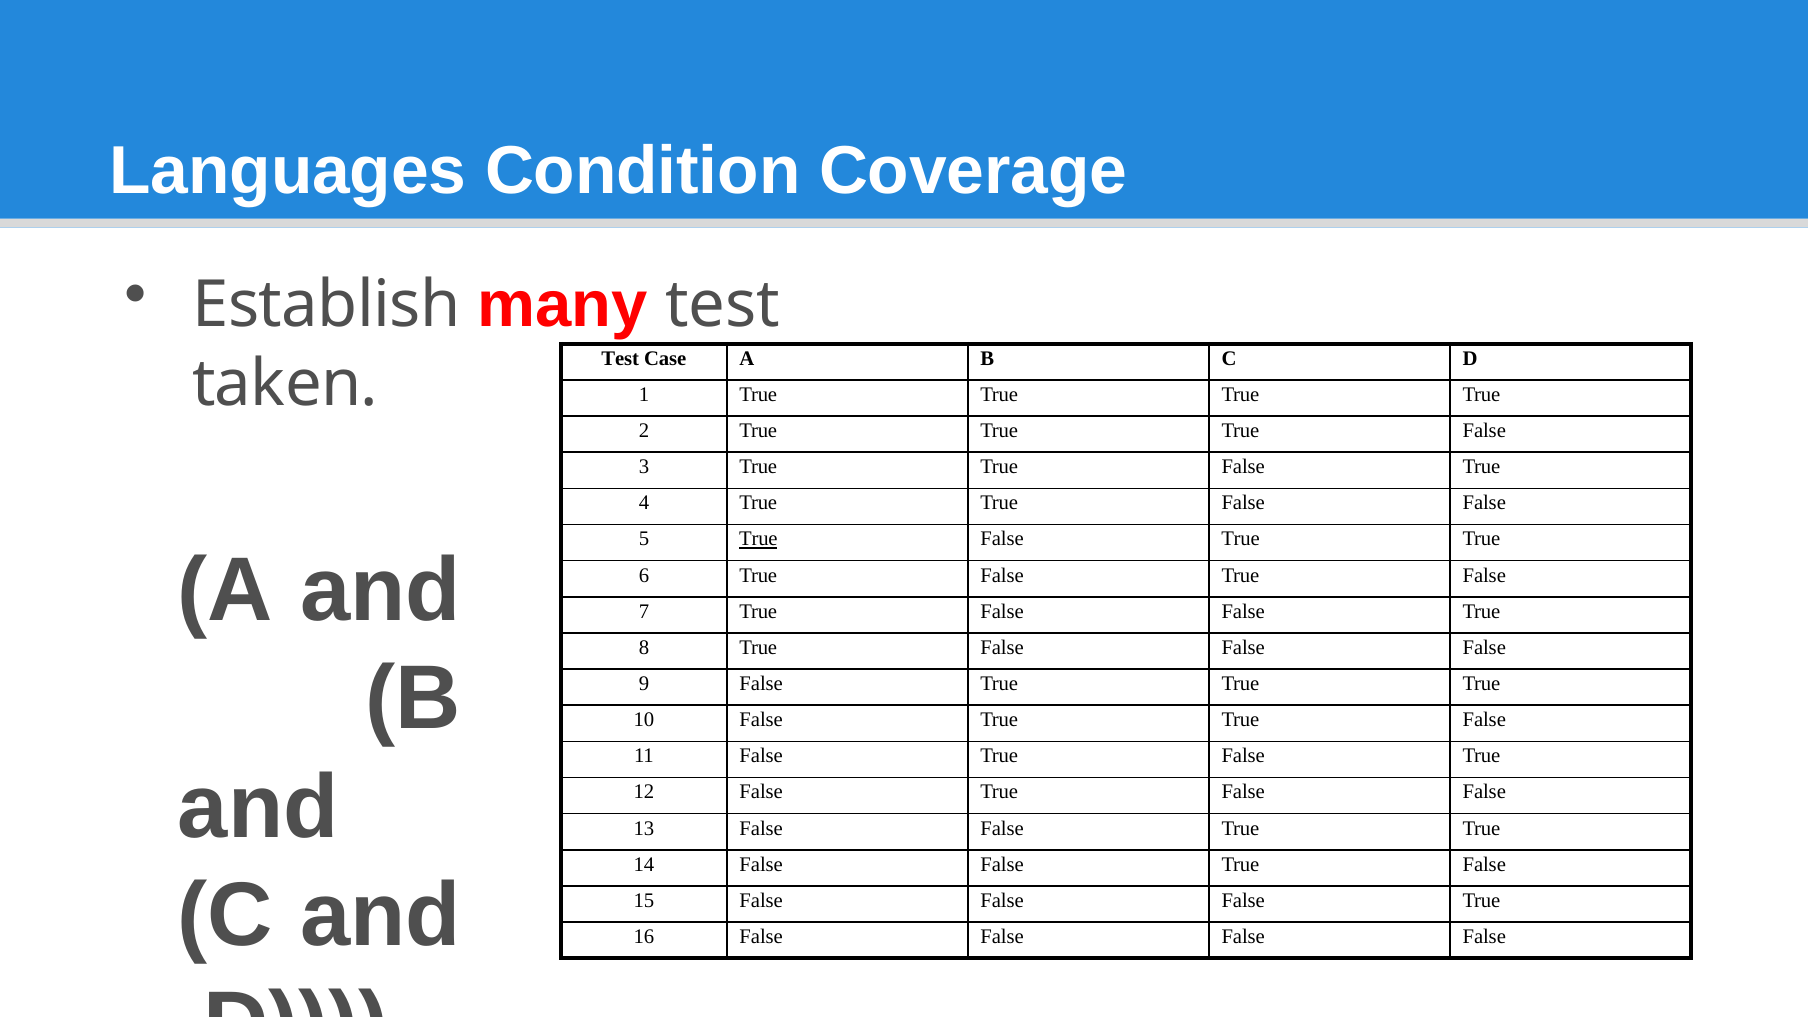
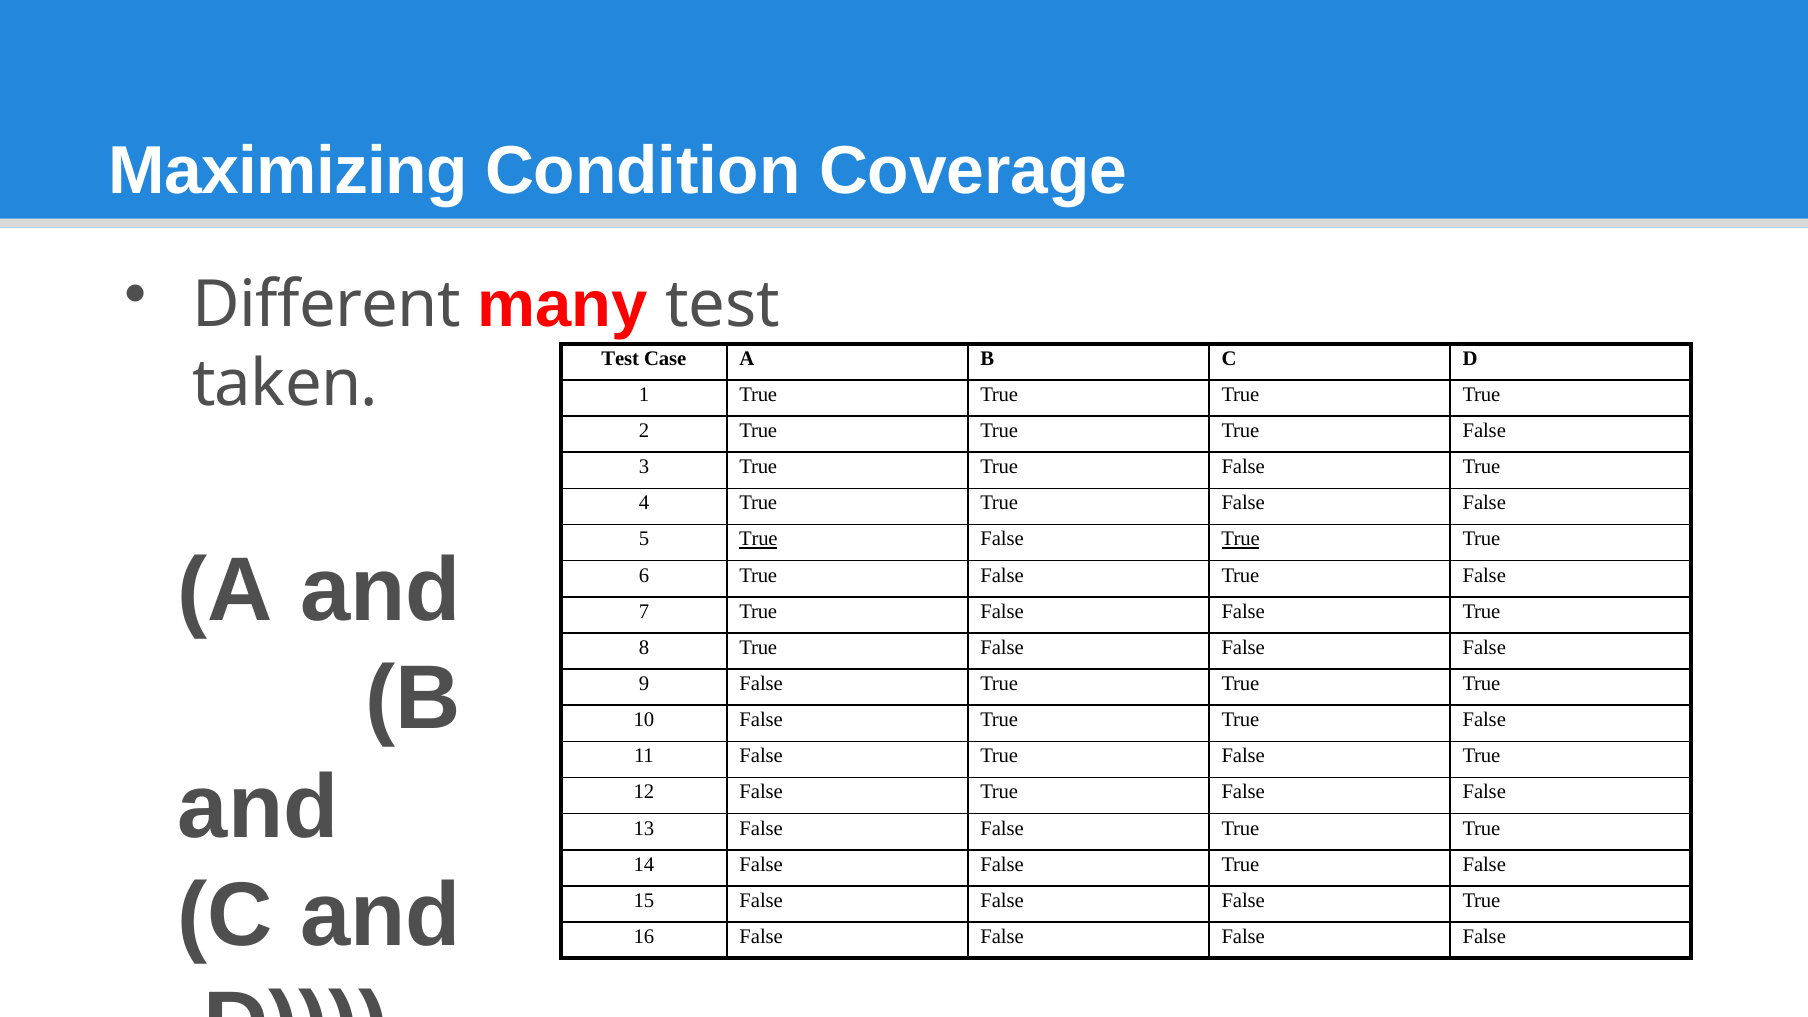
Languages: Languages -> Maximizing (288, 171)
Establish: Establish -> Different (327, 305)
True underline: none -> present (1241, 539)
